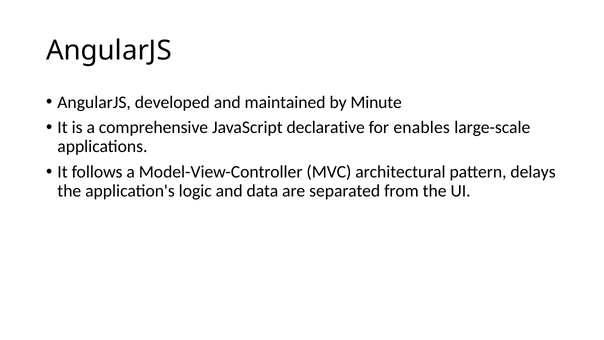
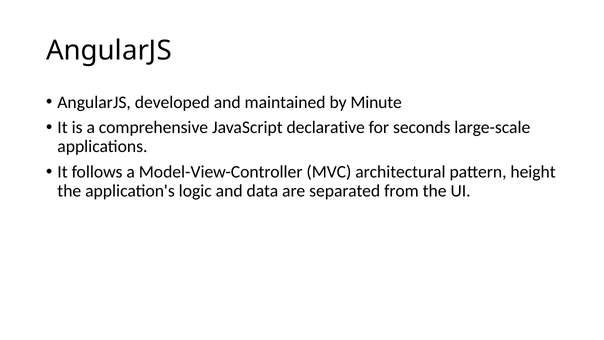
enables: enables -> seconds (422, 127)
delays: delays -> height (533, 172)
